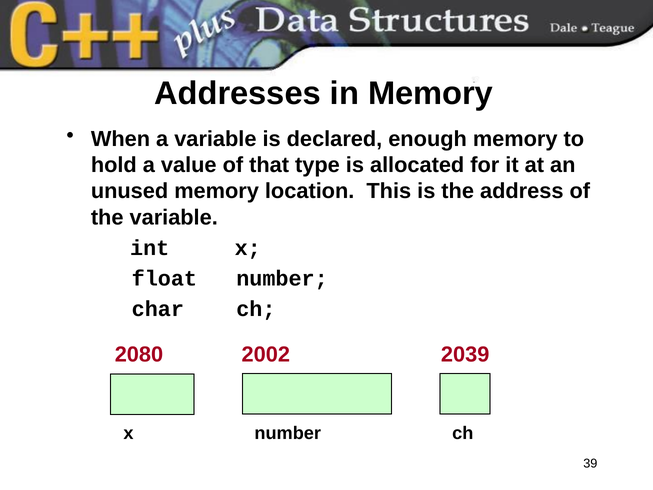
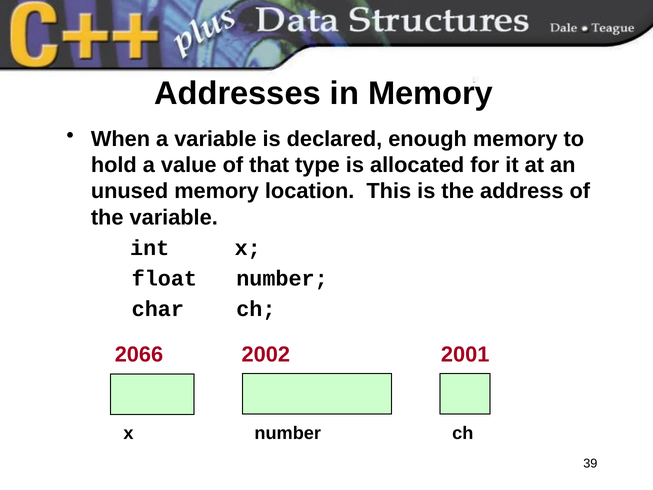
2080: 2080 -> 2066 (139, 354)
2039: 2039 -> 2001 (465, 354)
